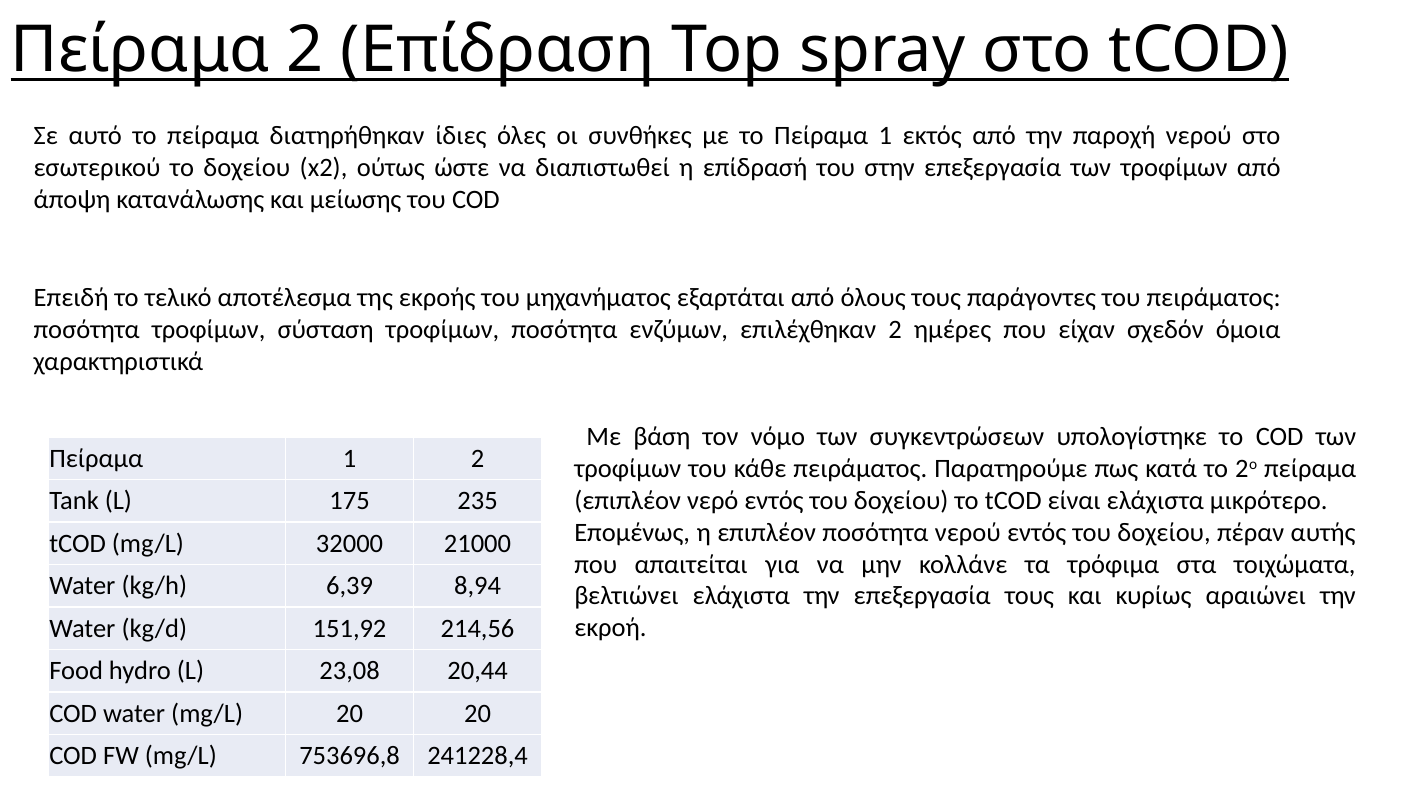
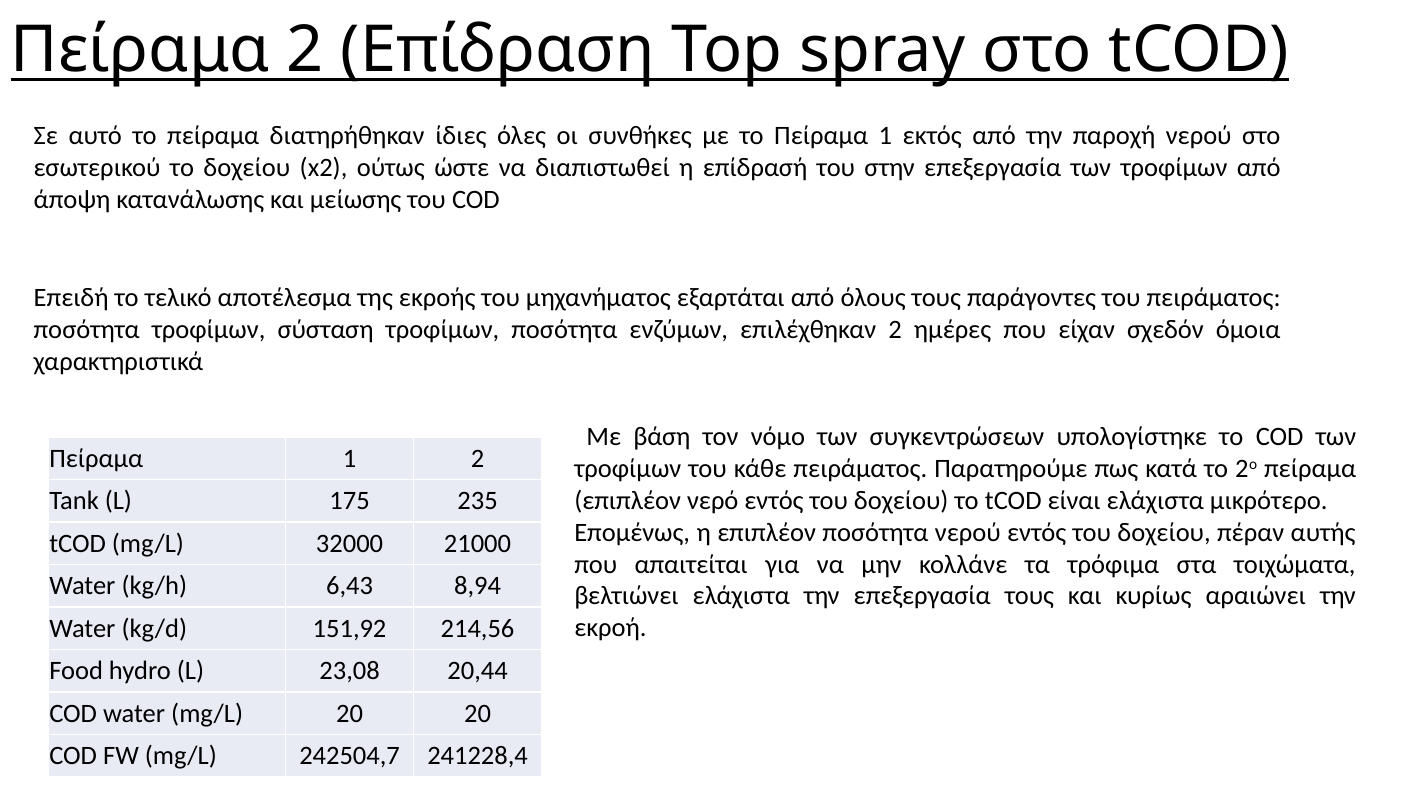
6,39: 6,39 -> 6,43 (350, 586)
753696,8: 753696,8 -> 242504,7 (350, 756)
